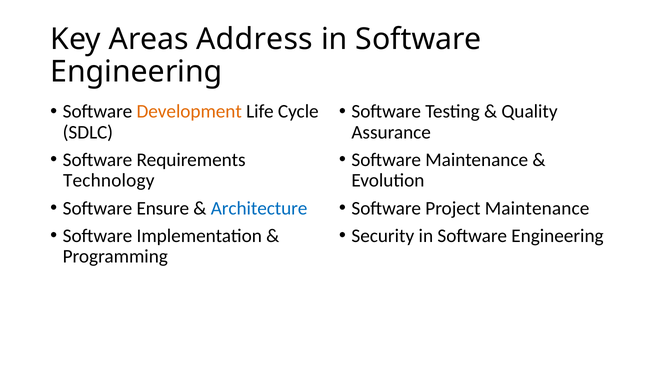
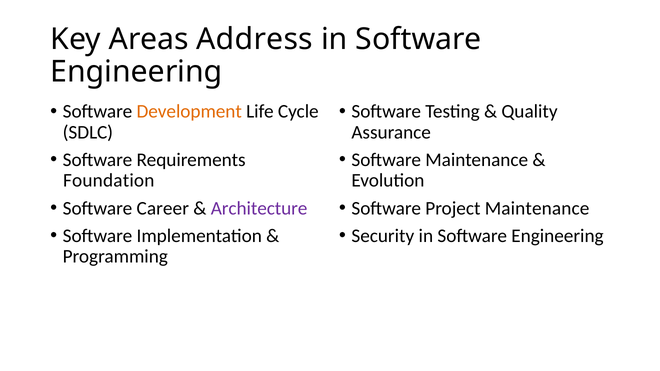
Technology: Technology -> Foundation (109, 181)
Ensure: Ensure -> Career (163, 208)
Architecture colour: blue -> purple (259, 208)
